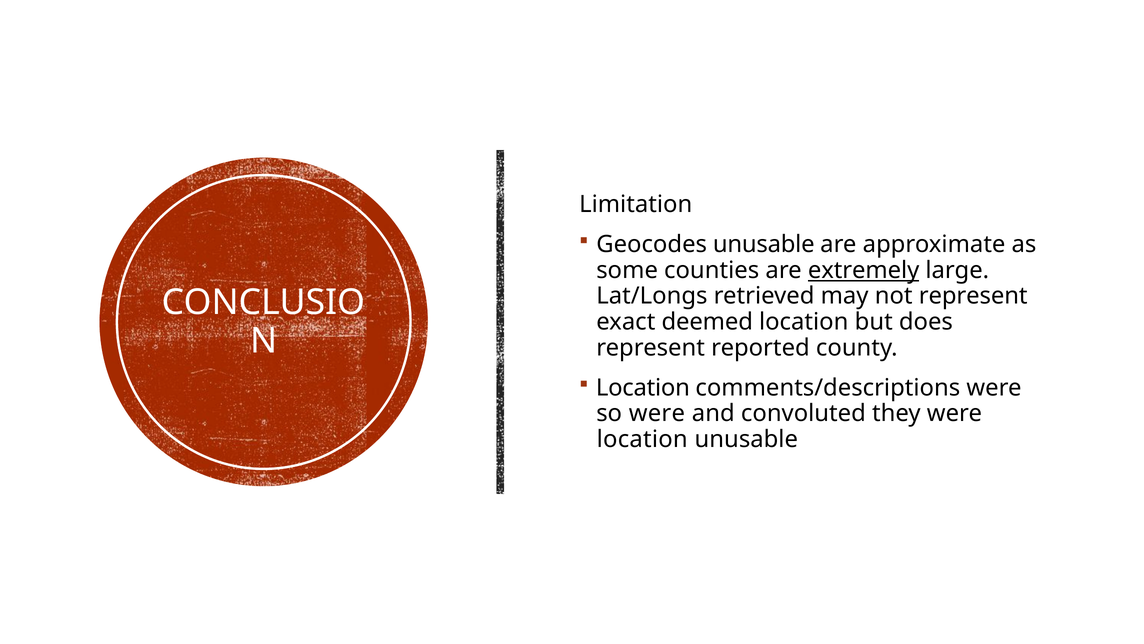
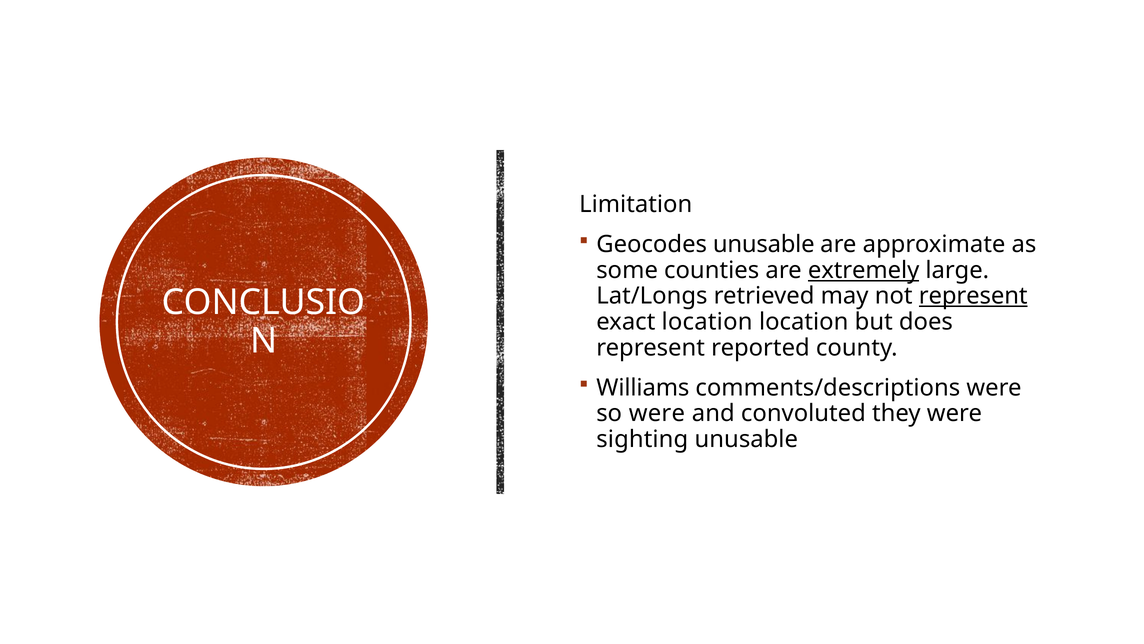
represent underline: none -> present (973, 296)
exact deemed: deemed -> location (707, 322)
Location: Location -> Williams (643, 387)
location: location -> sighting (642, 439)
